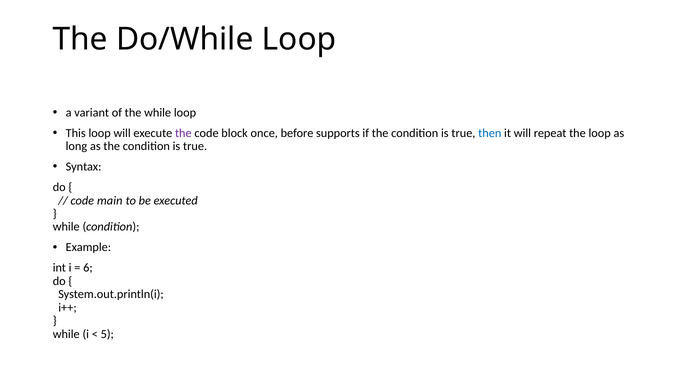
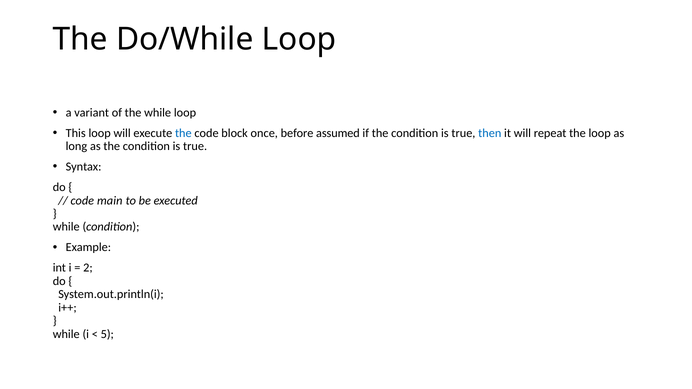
the colour: purple -> blue (183, 133)
supports: supports -> assumed (338, 133)
6: 6 -> 2 (88, 268)
